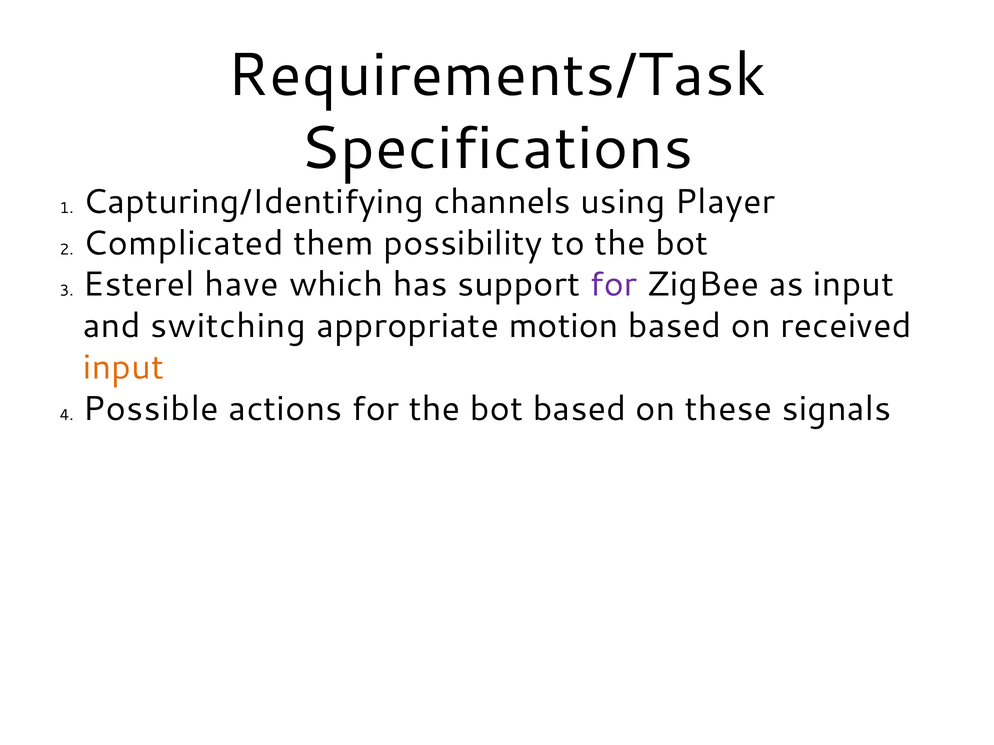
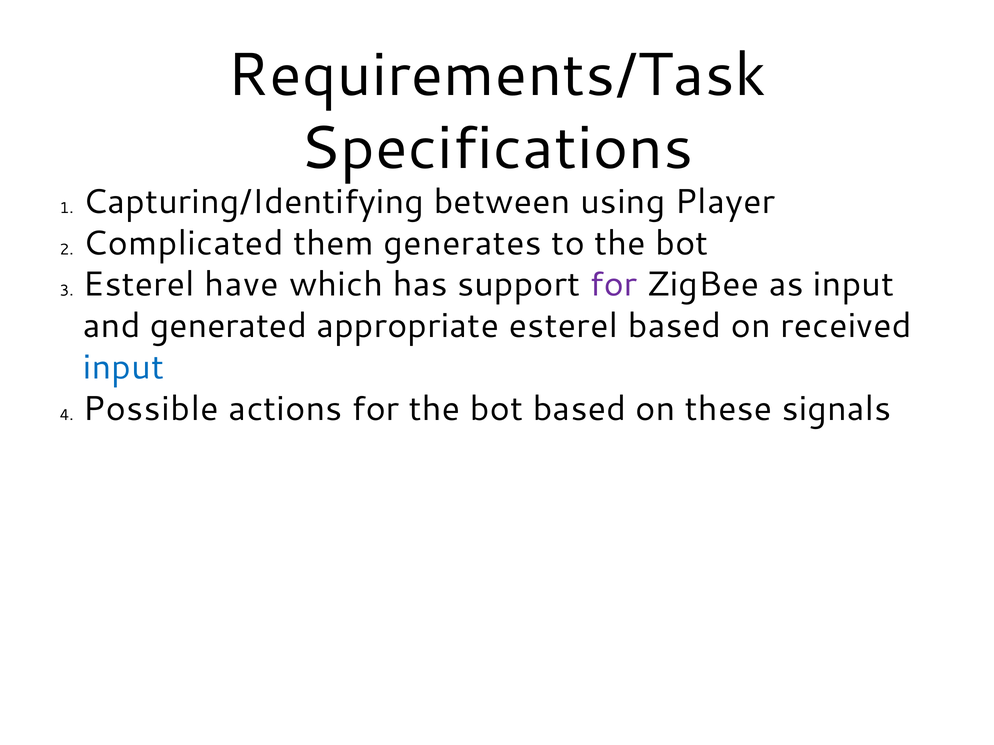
channels: channels -> between (502, 202)
possibility: possibility -> generates (463, 243)
switching: switching -> generated (228, 326)
appropriate motion: motion -> esterel (563, 326)
input colour: orange -> blue (124, 368)
